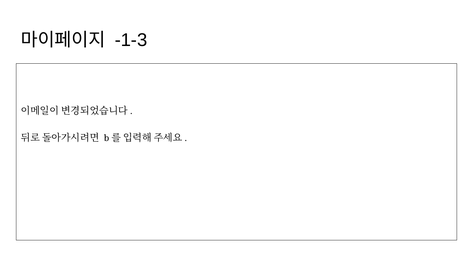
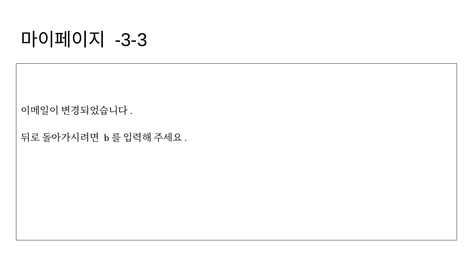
-1-3: -1-3 -> -3-3 (131, 40)
